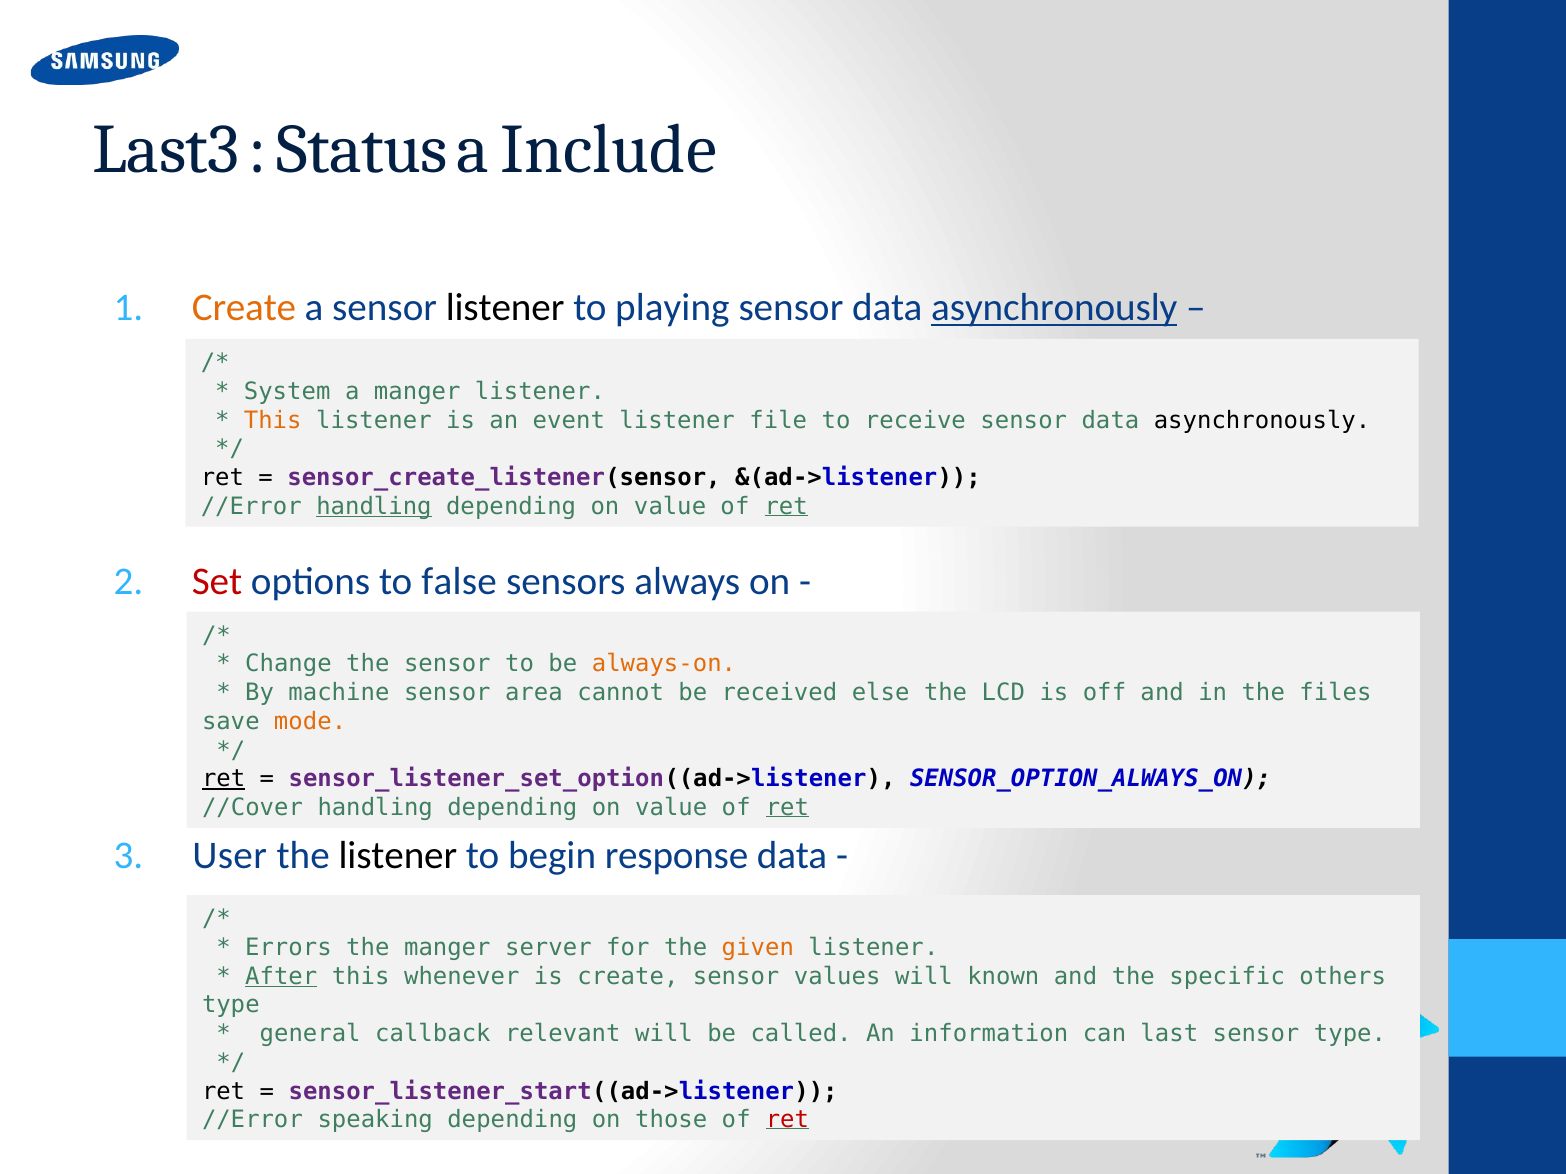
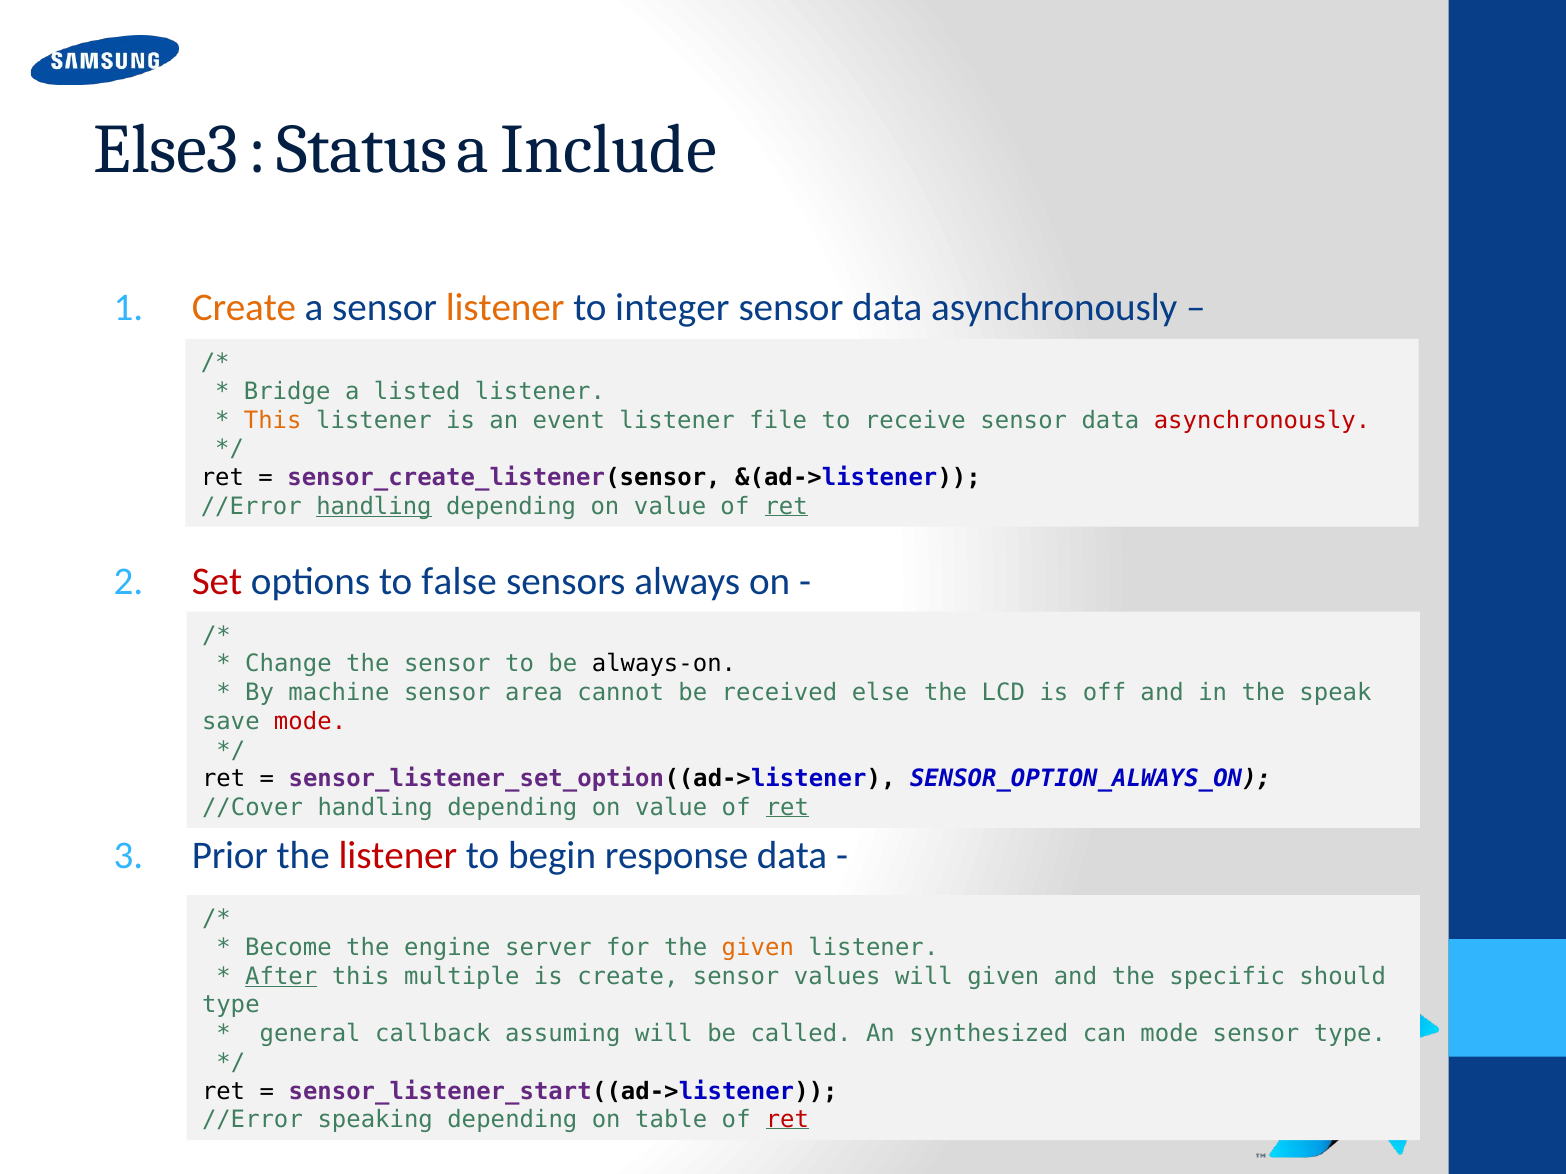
Last3: Last3 -> Else3 (166, 150)
listener colour: black -> orange (505, 308)
playing: playing -> integer (672, 308)
asynchronously underline: present -> none (1054, 308)
System: System -> Bridge (287, 392)
a manger: manger -> listed (417, 392)
asynchronously colour: black -> red (1262, 420)
always-on colour: orange -> black (664, 664)
files: files -> speak (1336, 693)
mode colour: orange -> red (310, 722)
ret underline: present -> none (224, 779)
User: User -> Prior (230, 856)
listener colour: black -> red (398, 856)
Errors: Errors -> Become (288, 948)
the manger: manger -> engine (447, 948)
whenever: whenever -> multiple (462, 977)
will known: known -> given (1003, 977)
others: others -> should (1343, 977)
relevant: relevant -> assuming (563, 1034)
information: information -> synthesized (989, 1034)
can last: last -> mode (1169, 1034)
those: those -> table (671, 1120)
